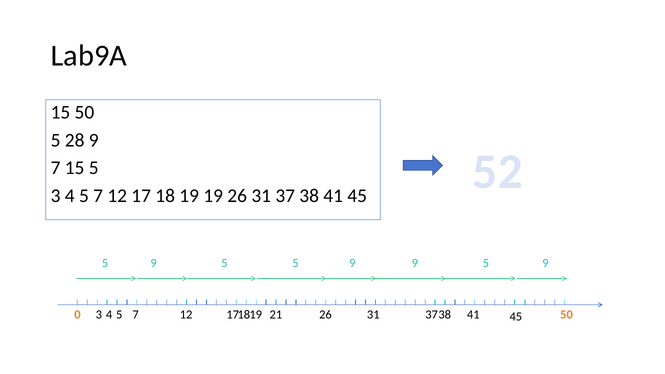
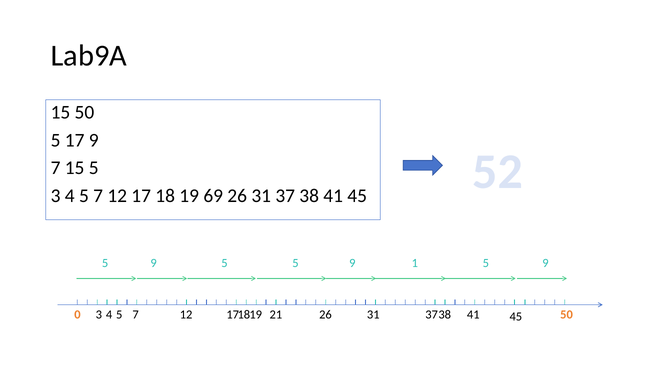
5 28: 28 -> 17 (75, 140)
19 19: 19 -> 69 (213, 196)
9 9: 9 -> 1 (415, 263)
